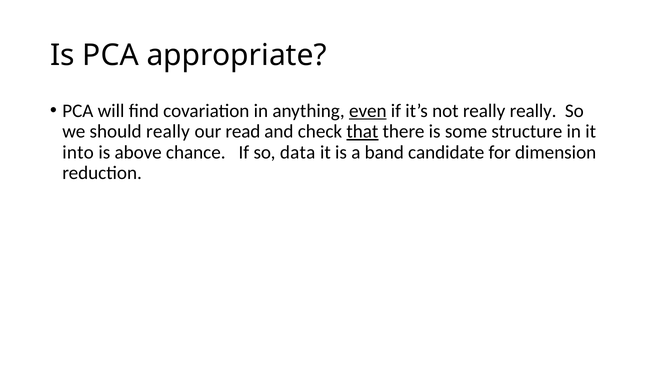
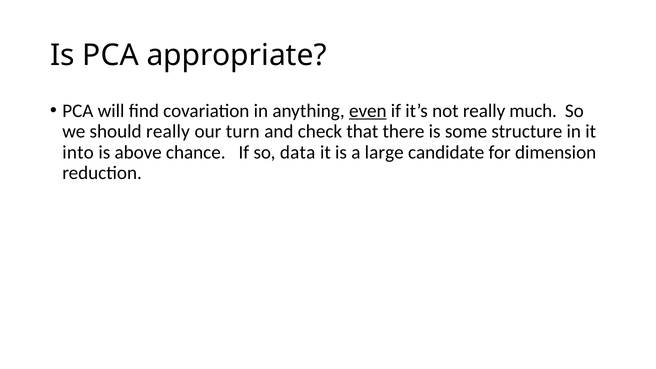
really really: really -> much (533, 111)
read: read -> turn (243, 132)
that underline: present -> none (362, 132)
band: band -> large (384, 152)
